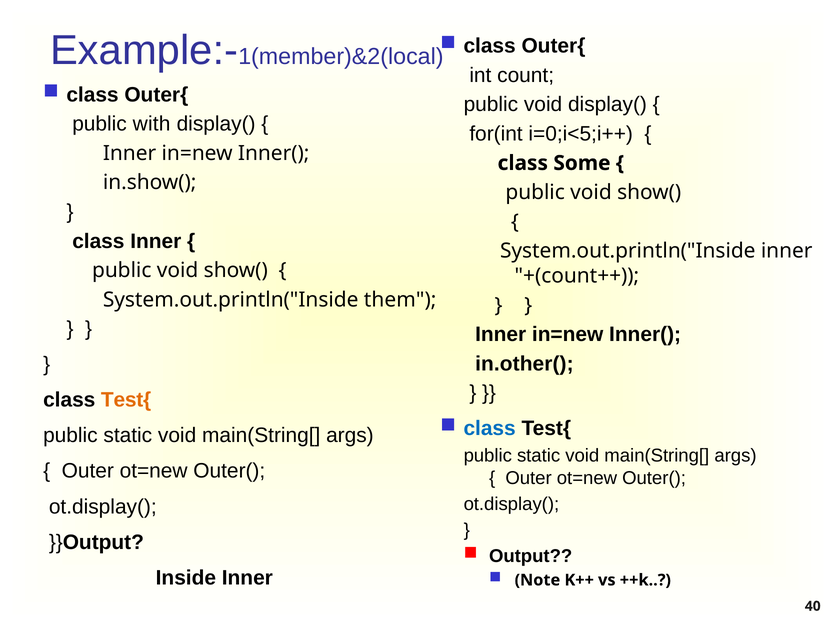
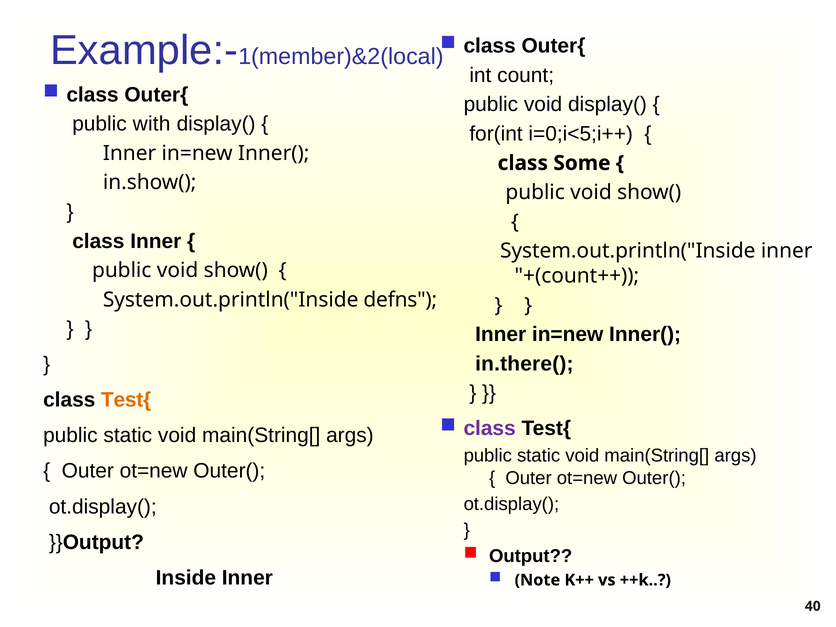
them: them -> defns (400, 300)
in.other(: in.other( -> in.there( (524, 364)
class colour: blue -> purple (490, 429)
